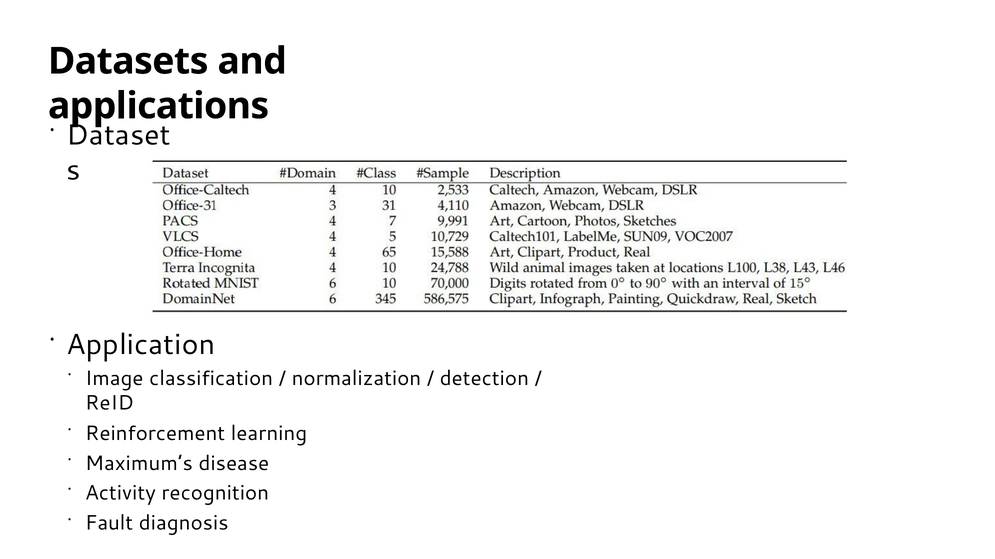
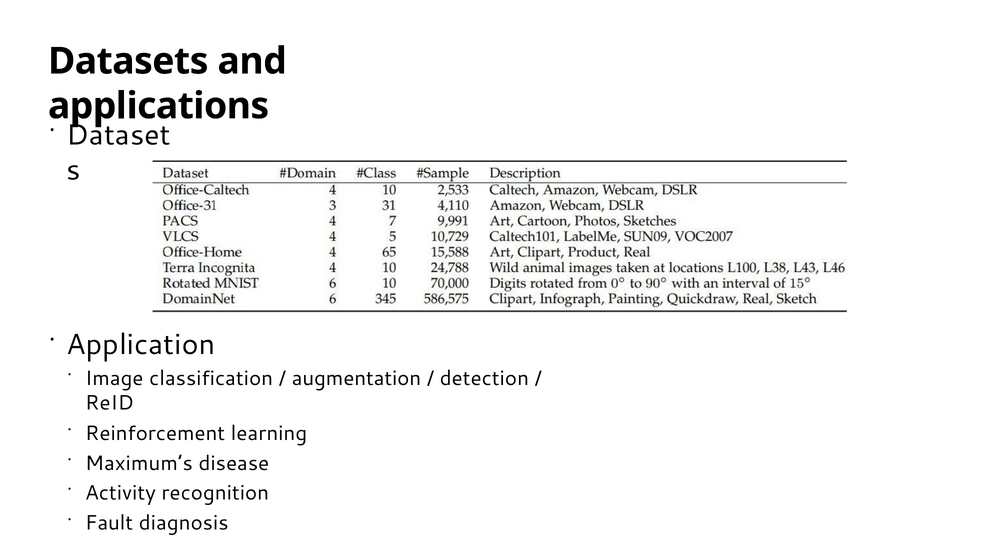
normalization: normalization -> augmentation (356, 379)
